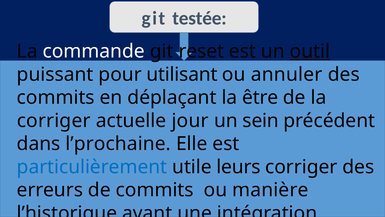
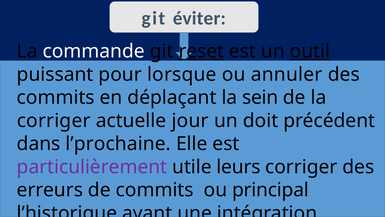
testée: testée -> éviter (199, 18)
reset underline: none -> present (201, 51)
utilisant: utilisant -> lorsque (182, 74)
être: être -> sein (260, 97)
sein: sein -> doit (261, 120)
particulièrement colour: blue -> purple (92, 167)
manière: manière -> principal (271, 190)
